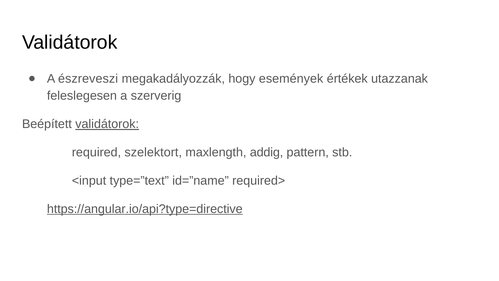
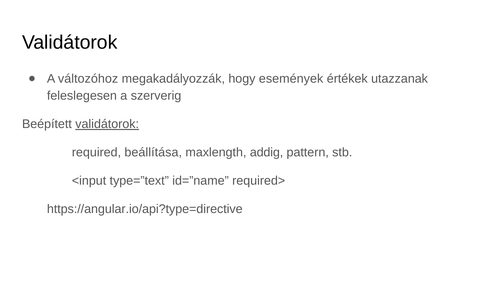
észreveszi: észreveszi -> változóhoz (88, 78)
szelektort: szelektort -> beállítása (153, 152)
https://angular.io/api?type=directive underline: present -> none (145, 209)
